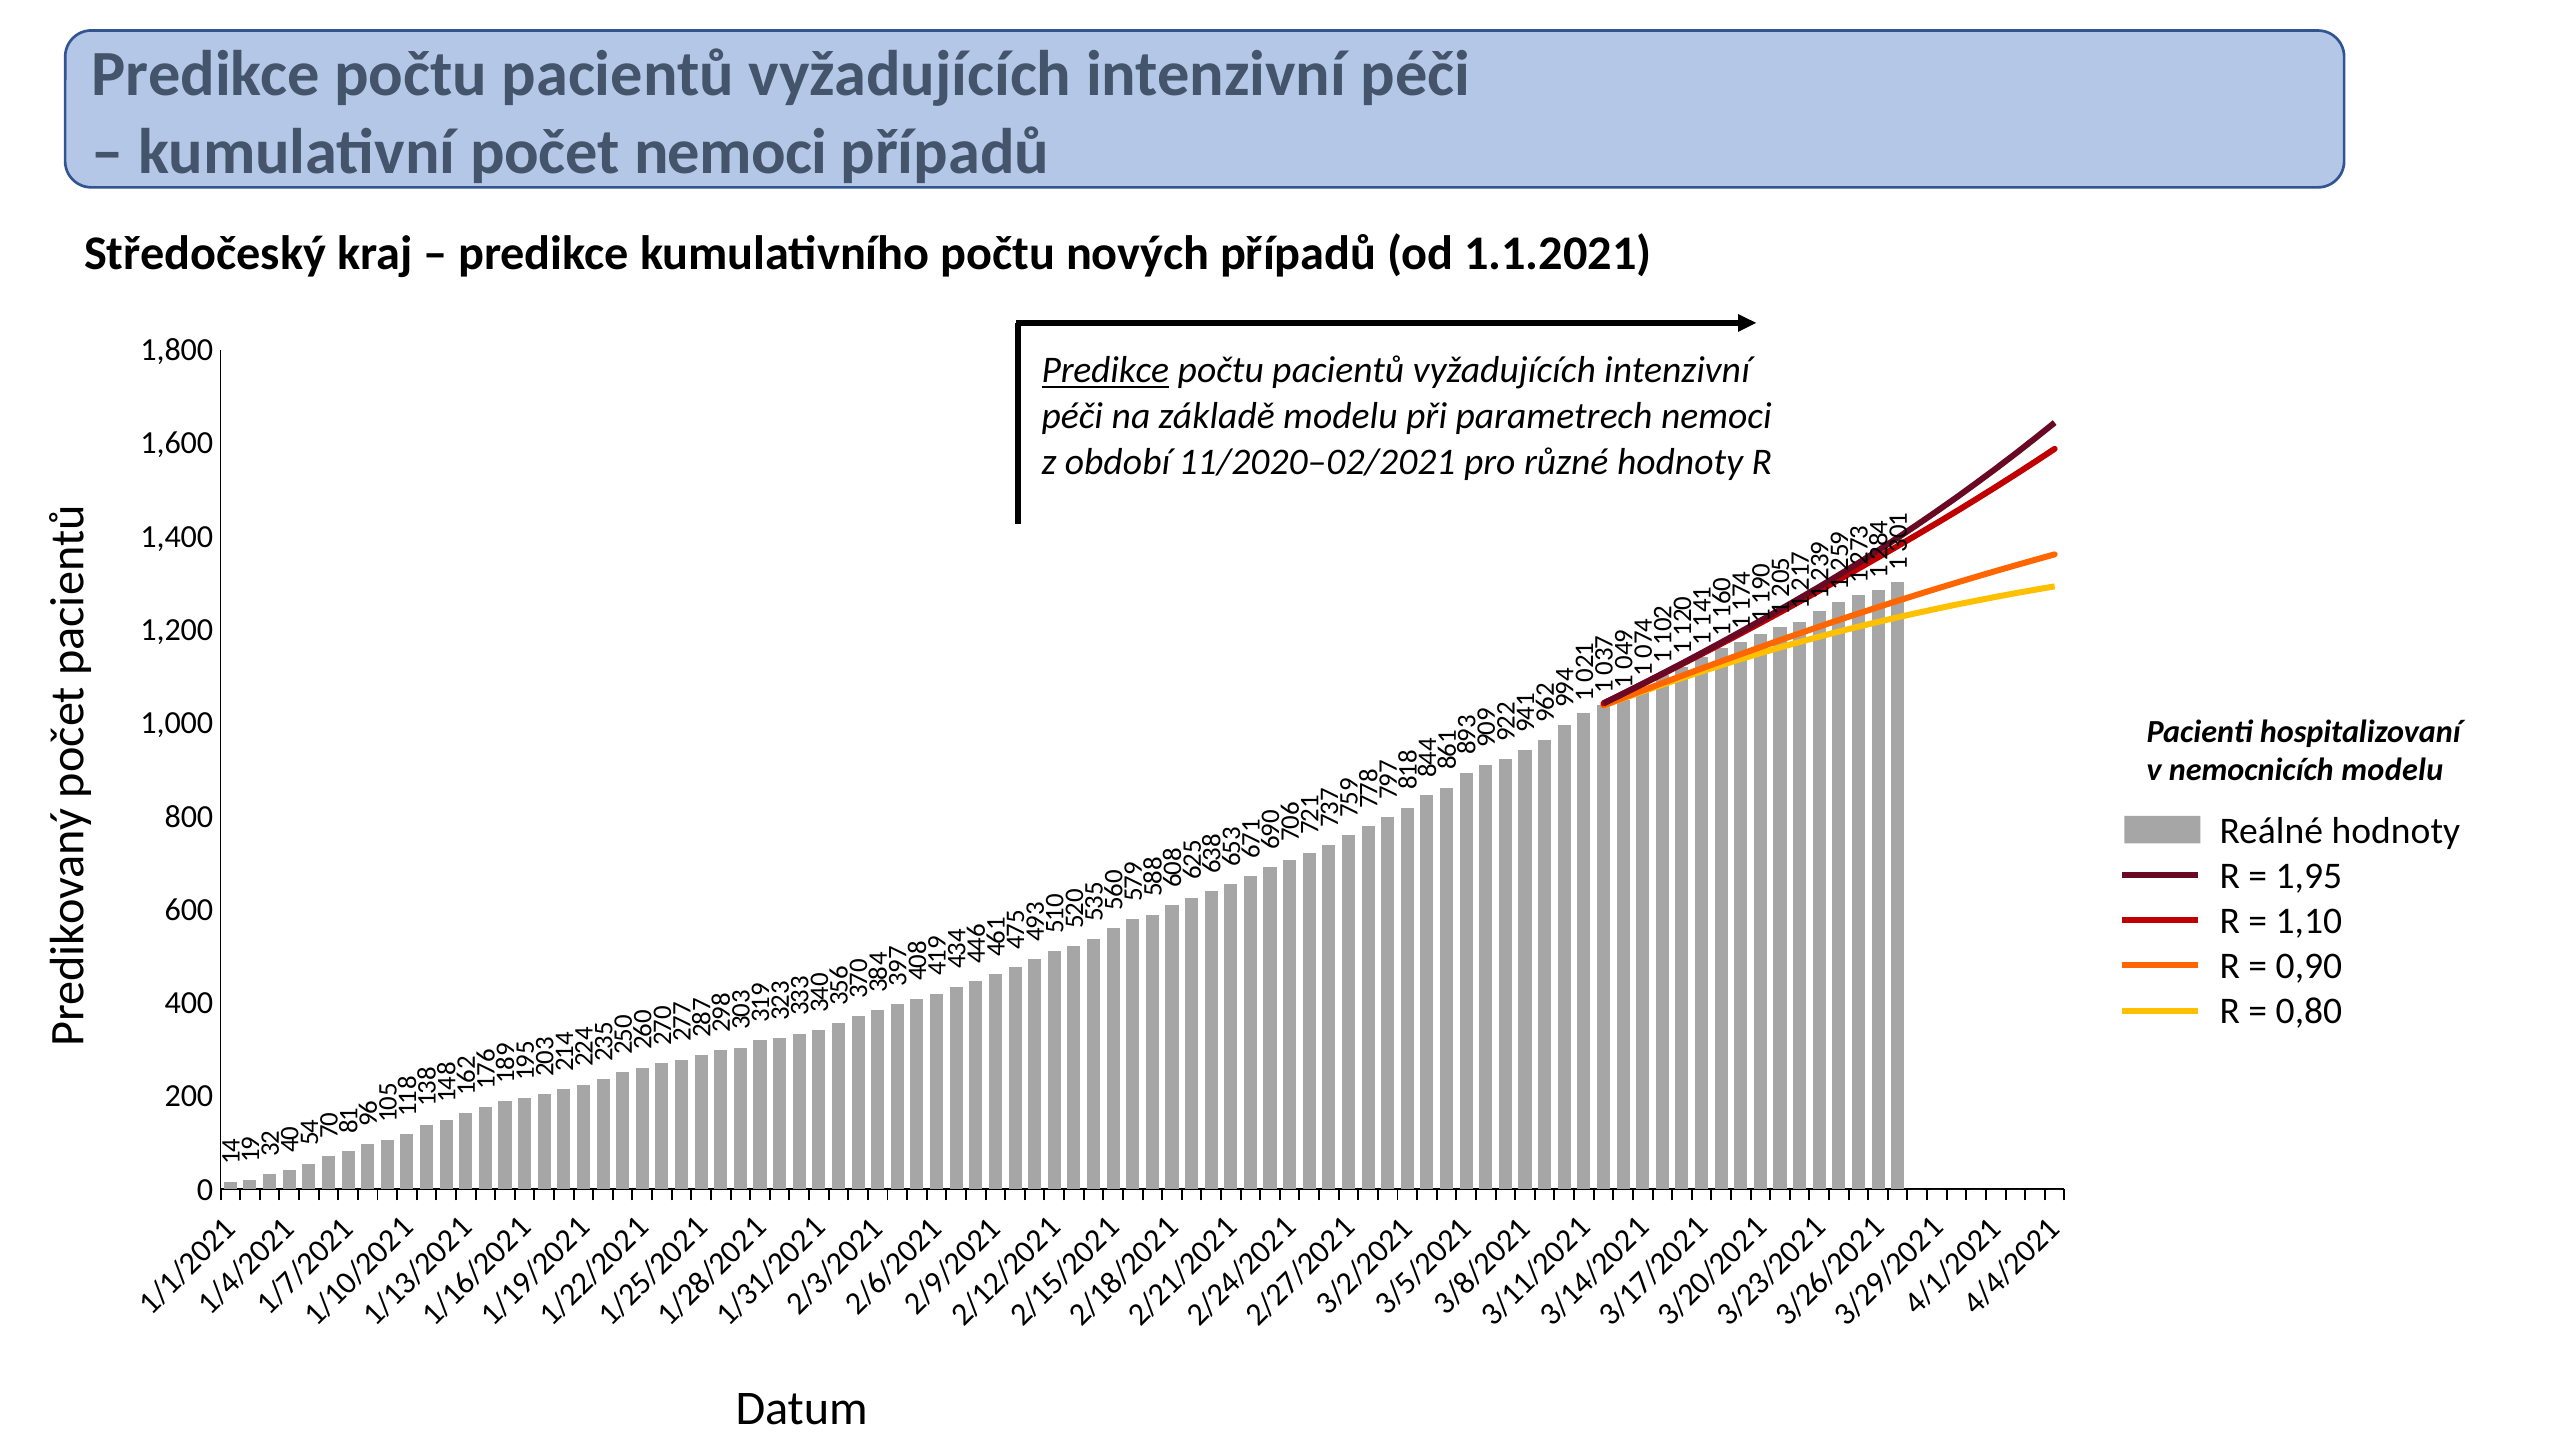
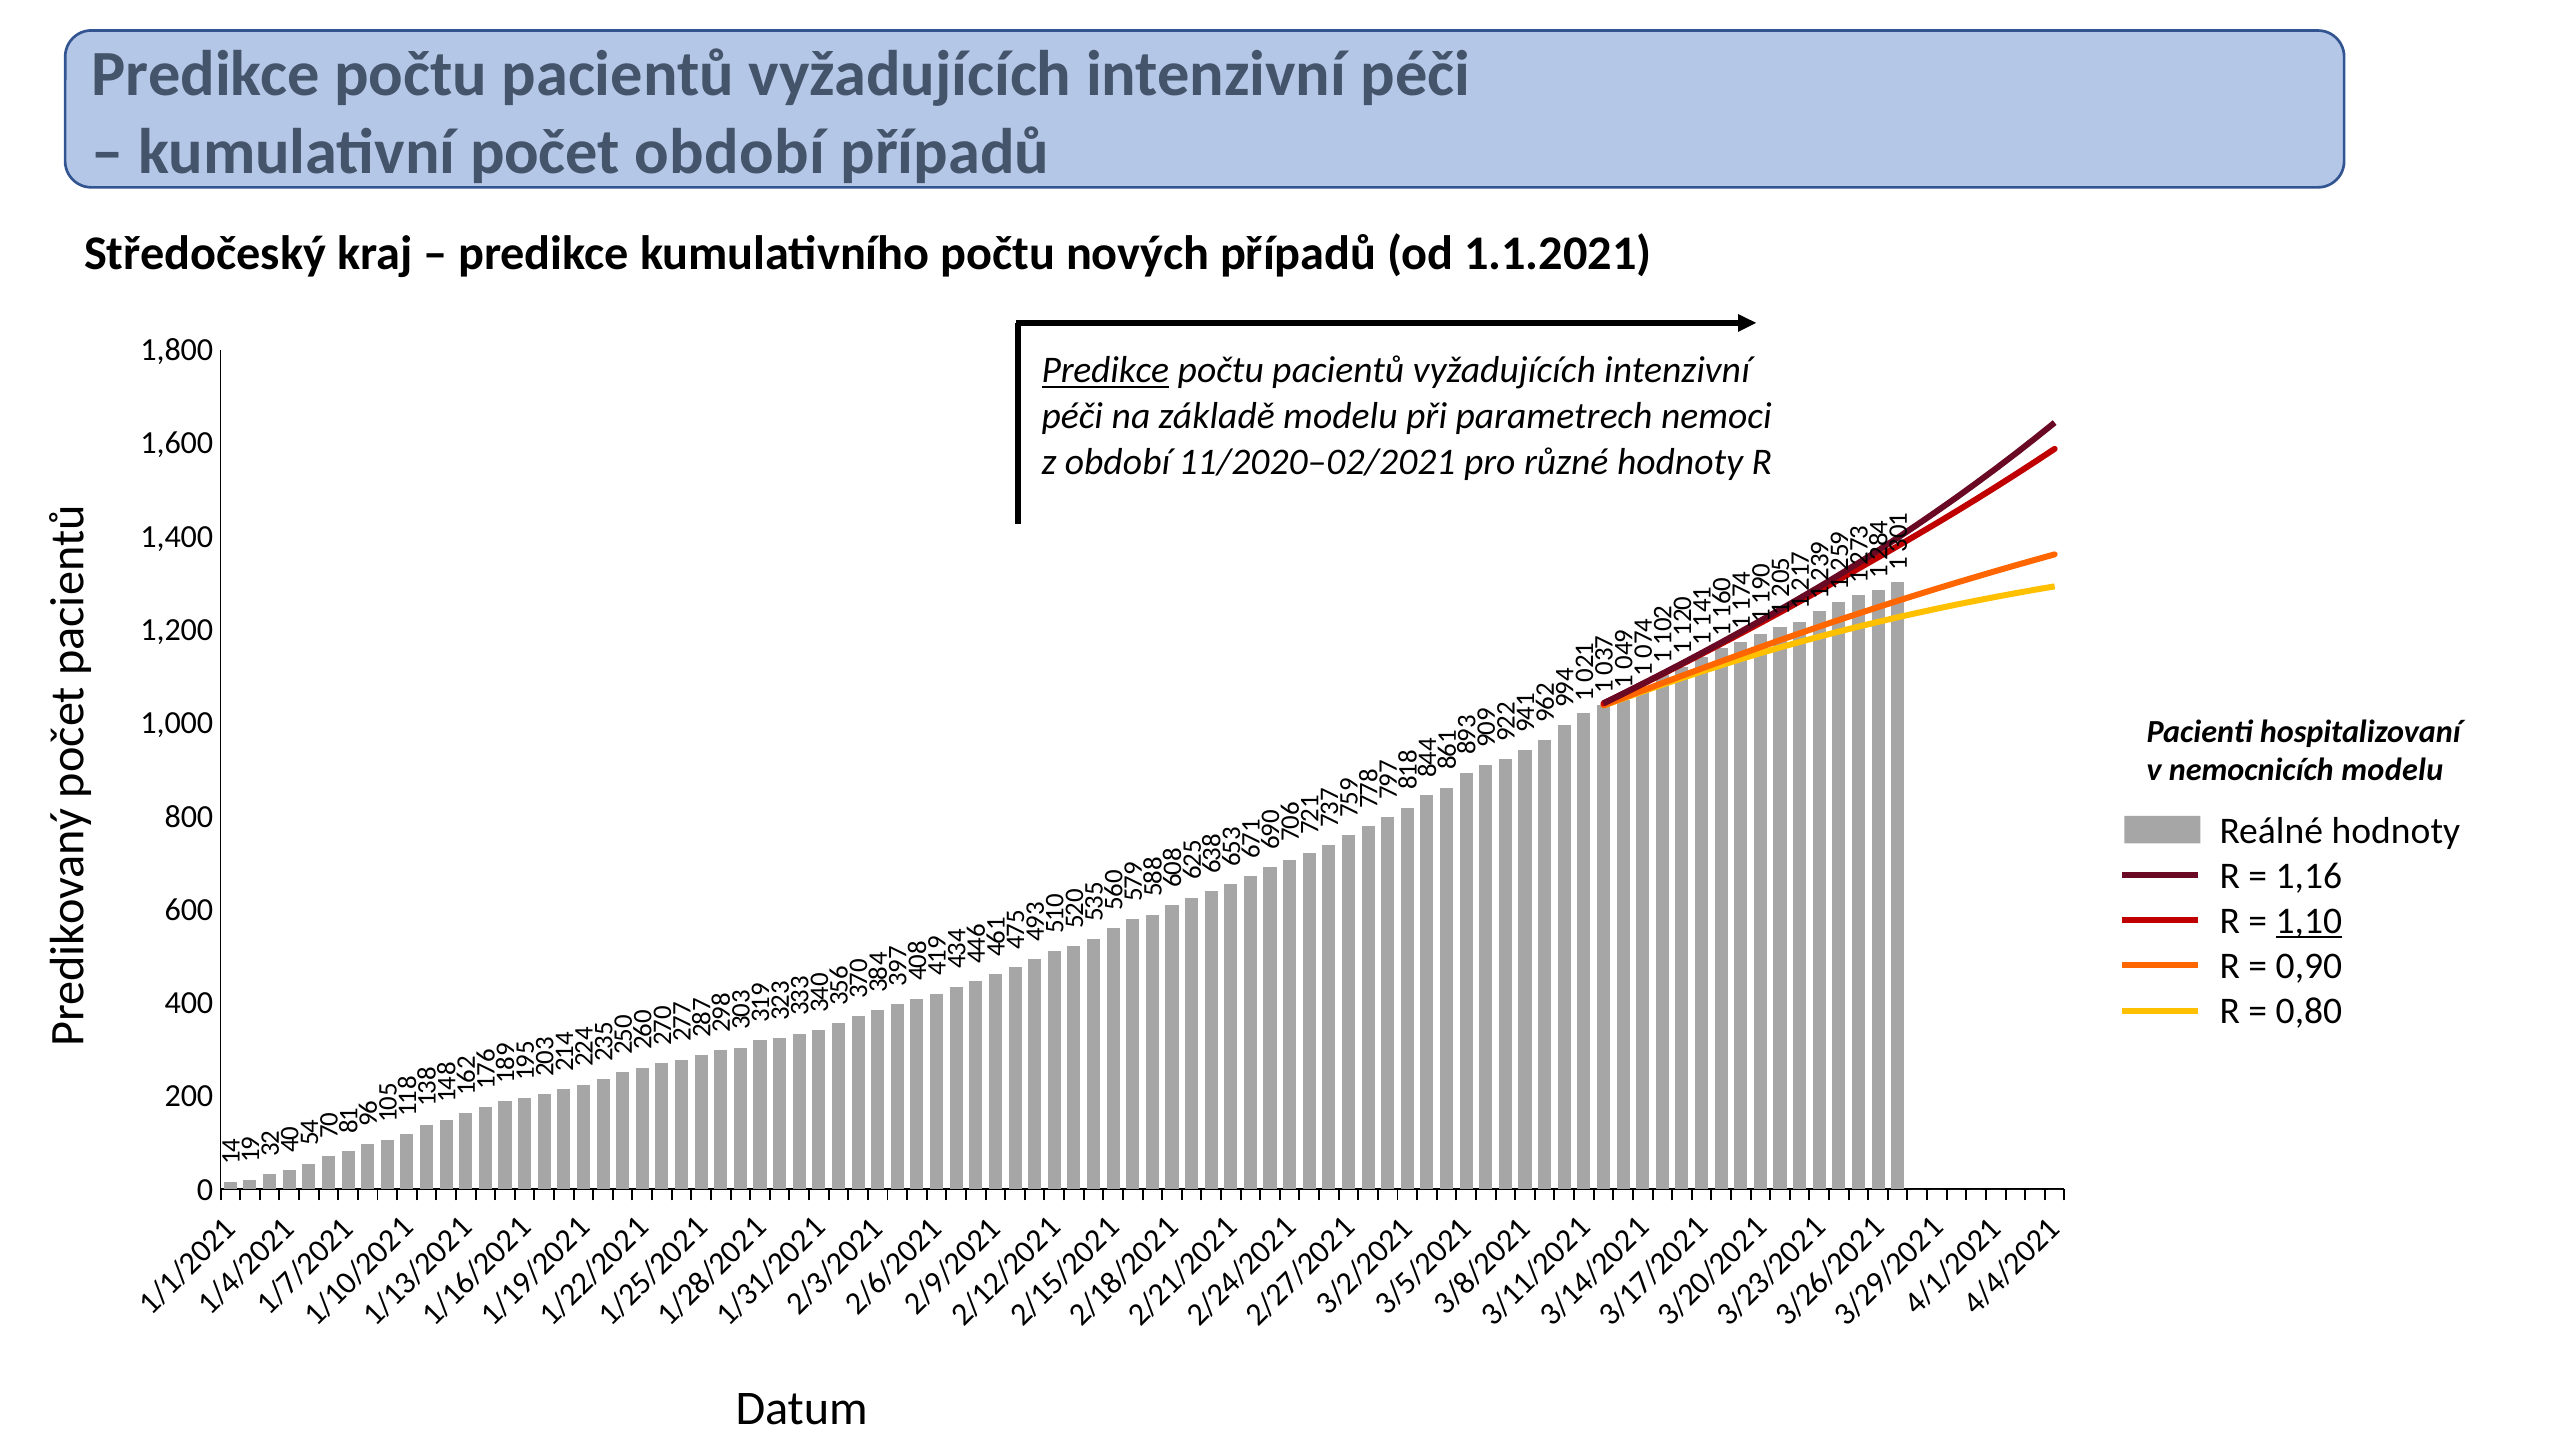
počet nemoci: nemoci -> období (730, 152)
1,95: 1,95 -> 1,16 (2309, 876)
1,10 underline: none -> present (2309, 921)
